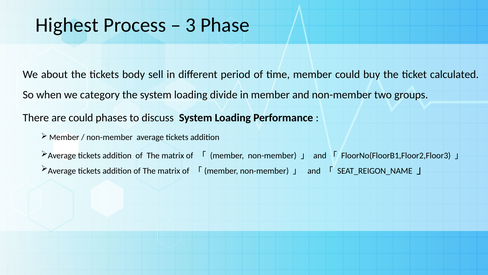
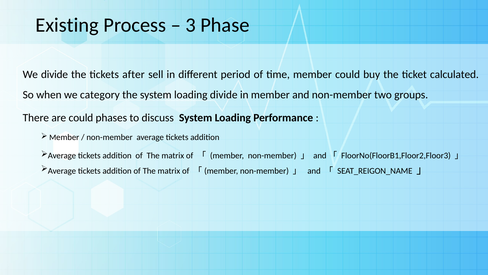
Highest: Highest -> Existing (67, 25)
We about: about -> divide (55, 74)
body: body -> after (134, 74)
